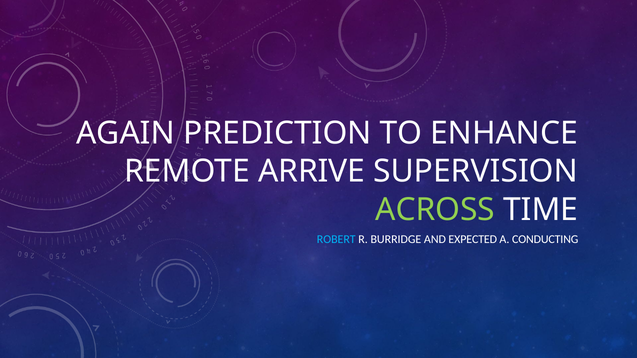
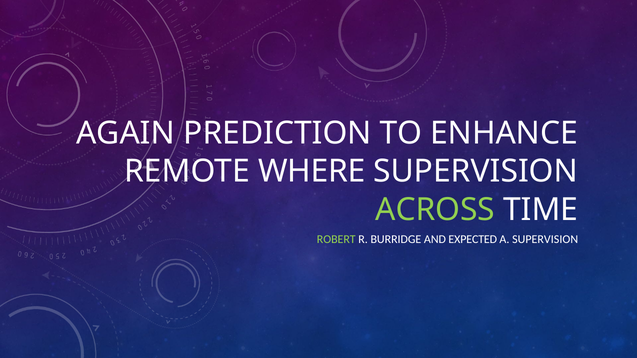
ARRIVE: ARRIVE -> WHERE (312, 172)
ROBERT colour: light blue -> light green (336, 240)
A CONDUCTING: CONDUCTING -> SUPERVISION (545, 240)
